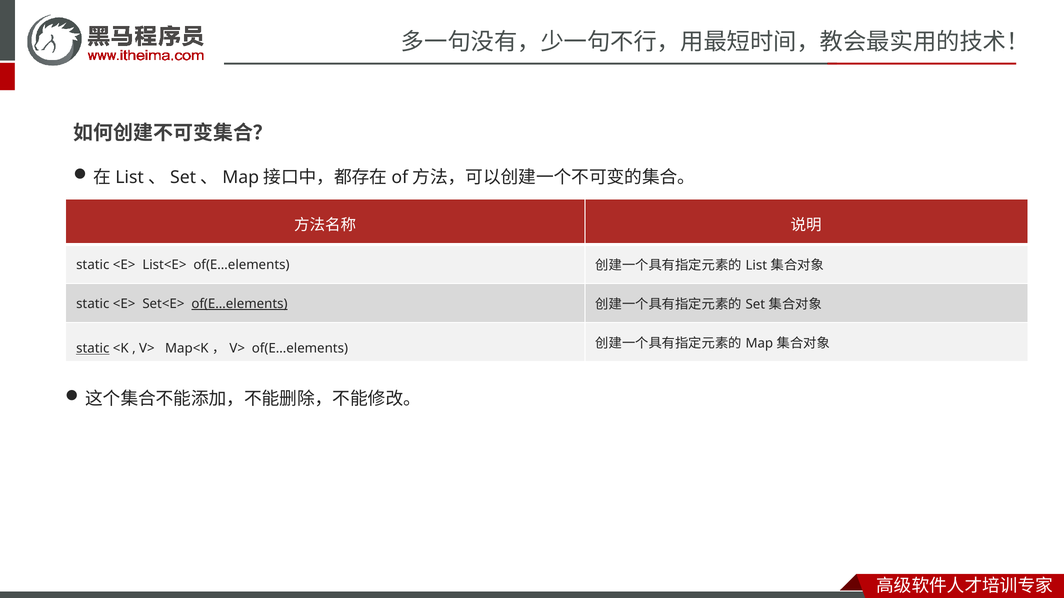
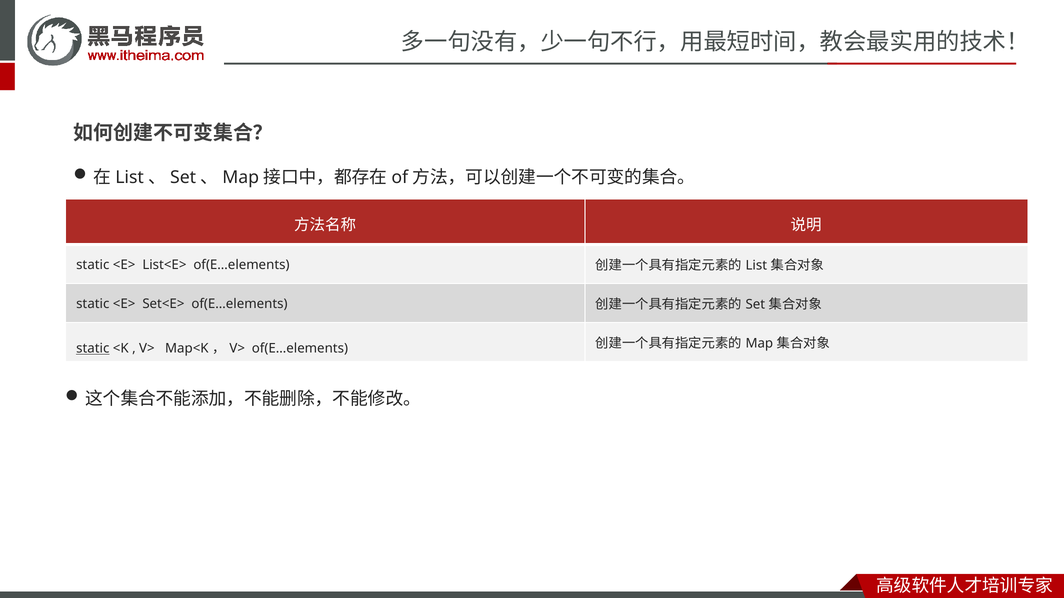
of(E…elements underline: present -> none (239, 304)
